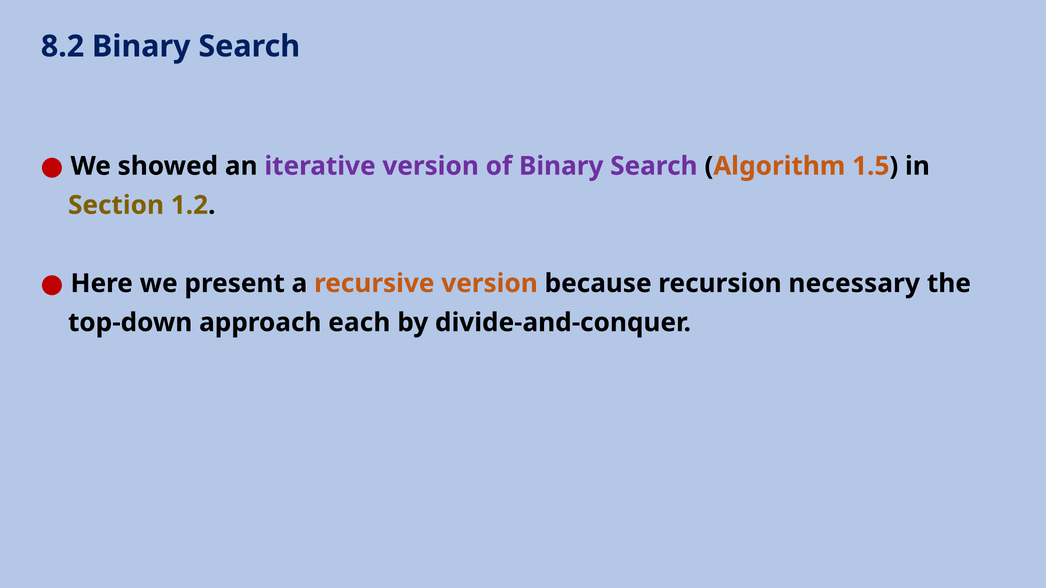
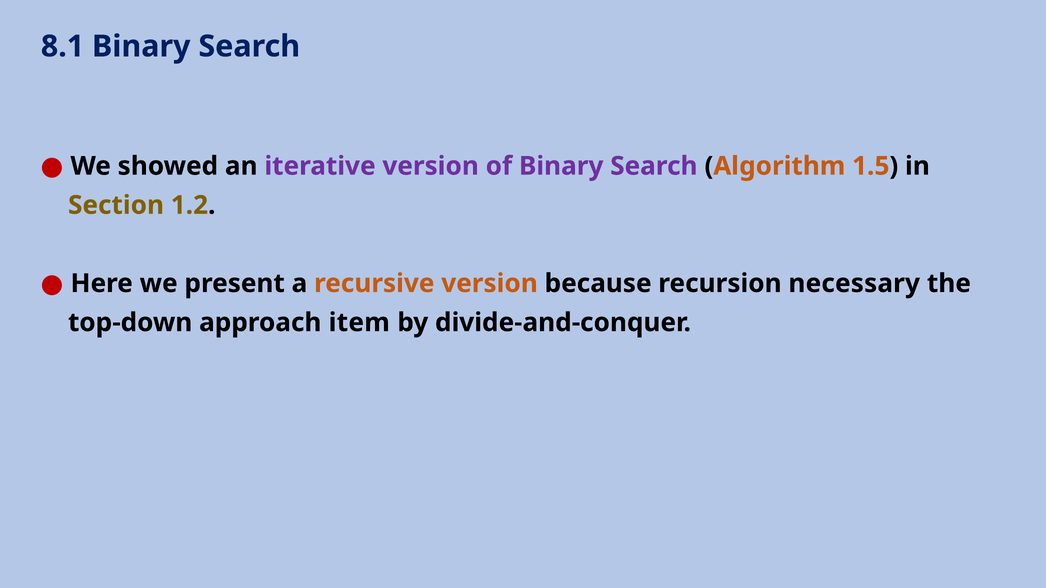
8.2: 8.2 -> 8.1 (63, 46)
each: each -> item (359, 323)
